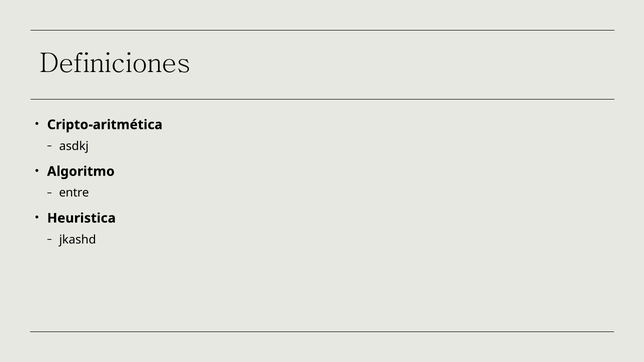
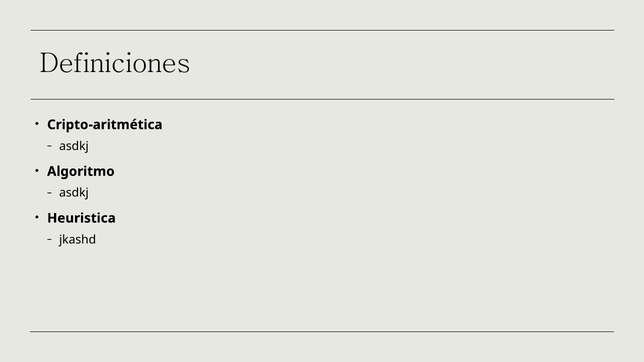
entre: entre -> asdkj (74, 193)
